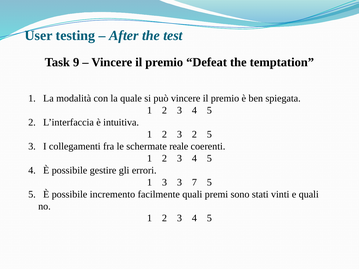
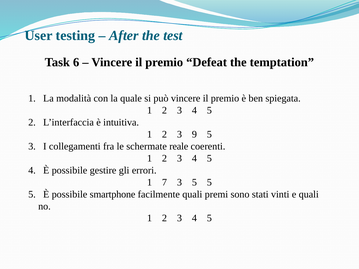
9: 9 -> 6 (76, 62)
3 2: 2 -> 9 (194, 134)
1 3: 3 -> 7 (164, 182)
3 7: 7 -> 5 (194, 182)
incremento: incremento -> smartphone (113, 194)
